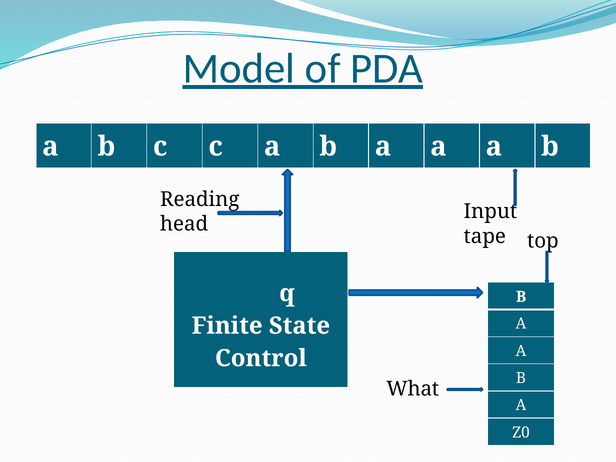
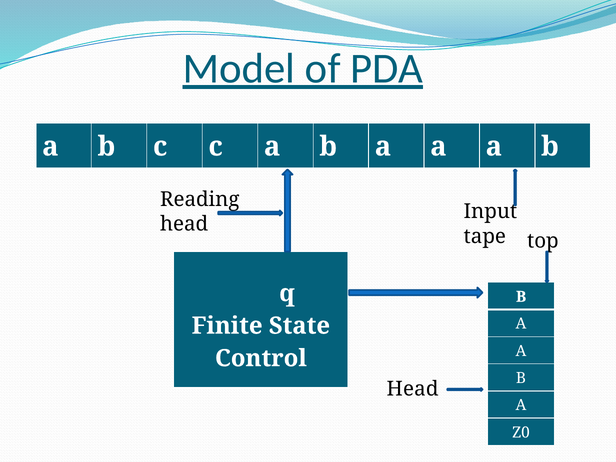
What: What -> Head (413, 389)
